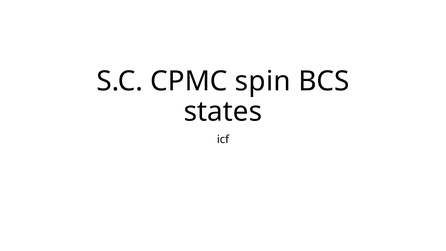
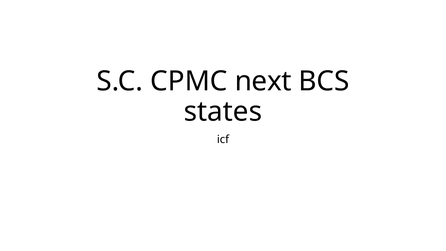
spin: spin -> next (263, 81)
